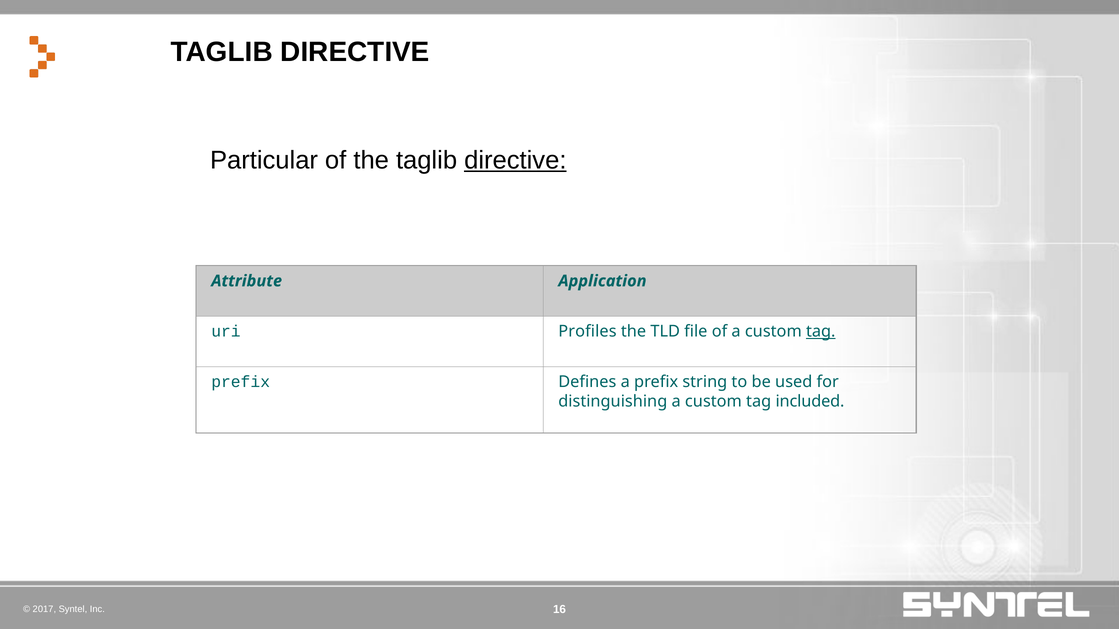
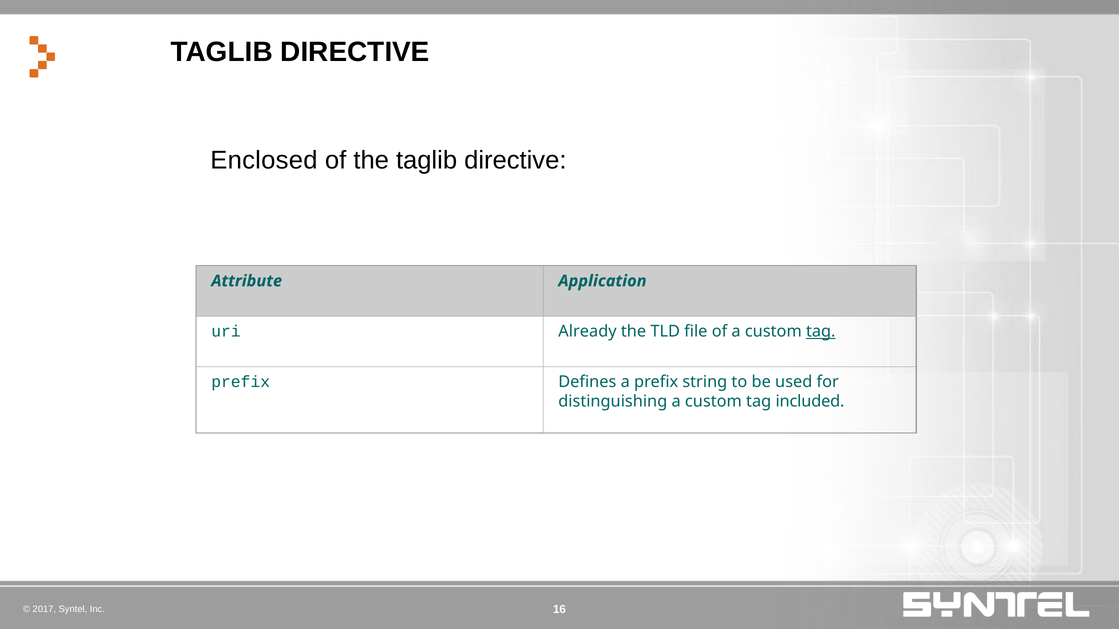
Particular: Particular -> Enclosed (264, 161)
directive underline: present -> none (515, 161)
Profiles: Profiles -> Already (588, 332)
